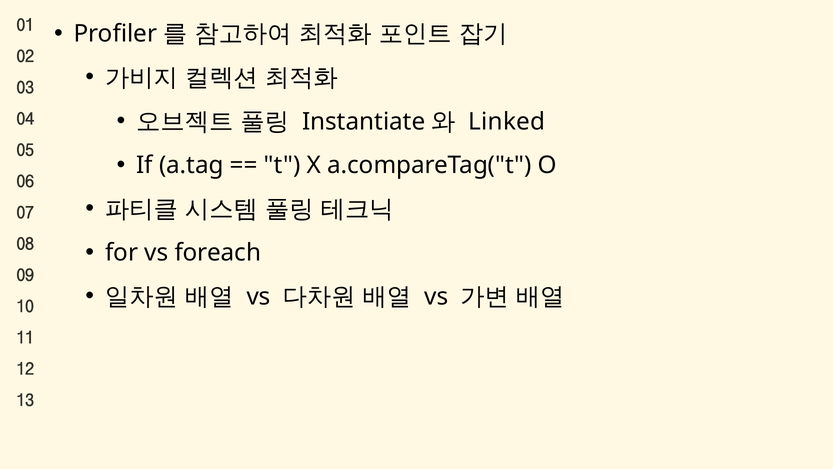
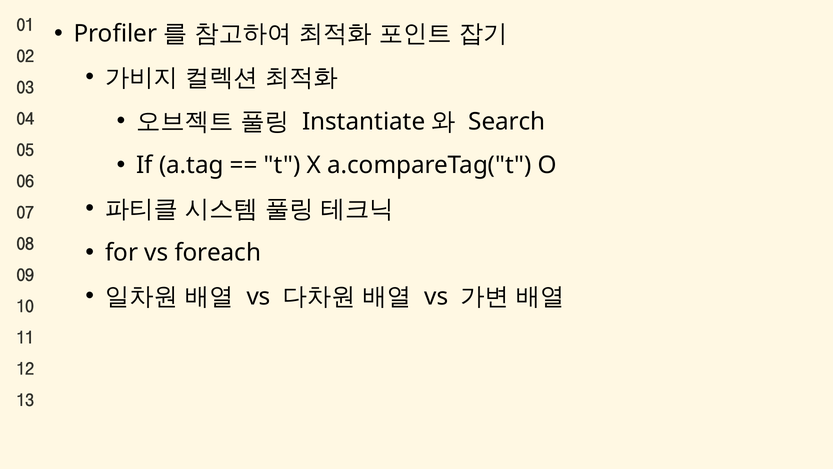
Linked: Linked -> Search (507, 121)
